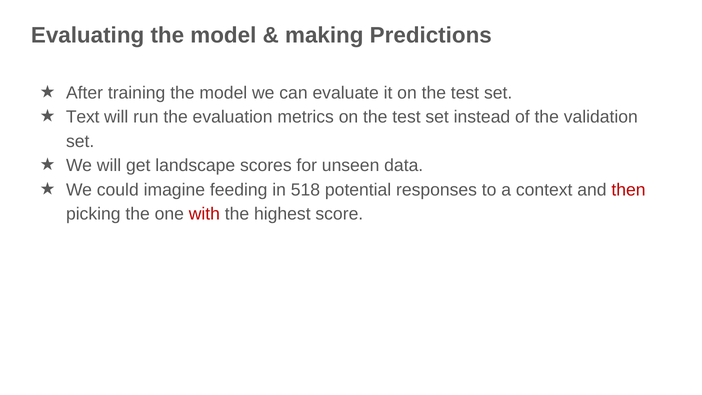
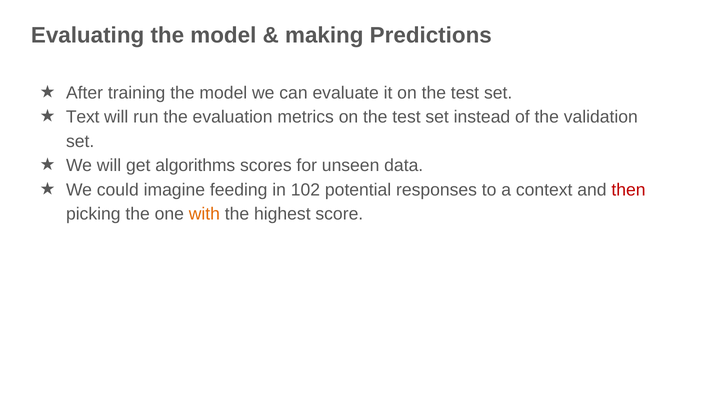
landscape: landscape -> algorithms (195, 165)
518: 518 -> 102 (305, 190)
with colour: red -> orange (204, 214)
